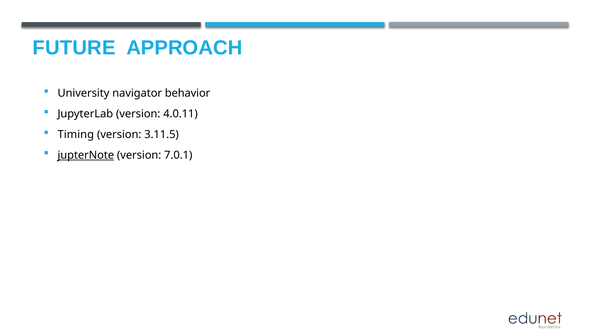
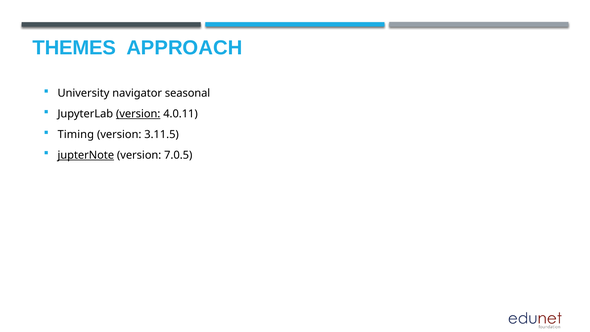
FUTURE: FUTURE -> THEMES (74, 48)
behavior: behavior -> seasonal (188, 93)
version underline: none -> present (138, 114)
7.0.1: 7.0.1 -> 7.0.5 (178, 155)
